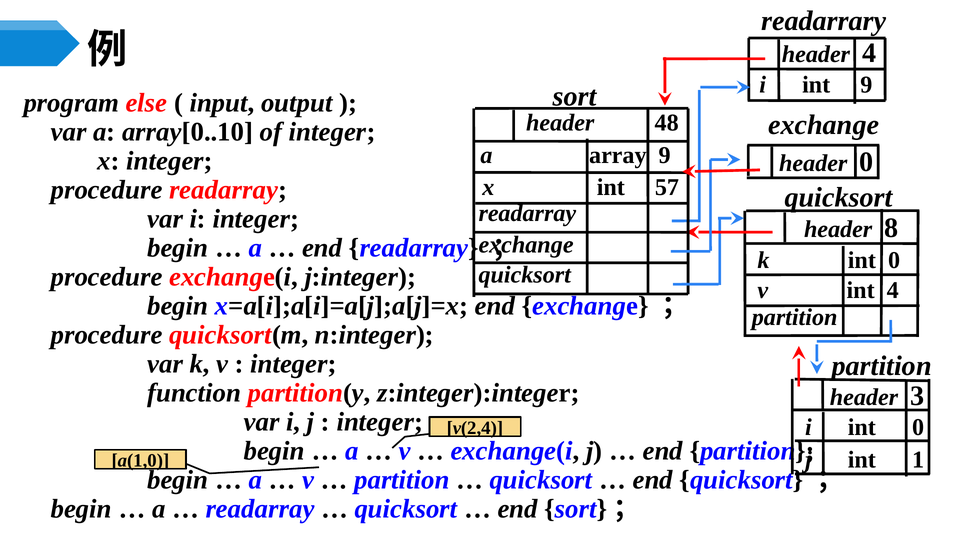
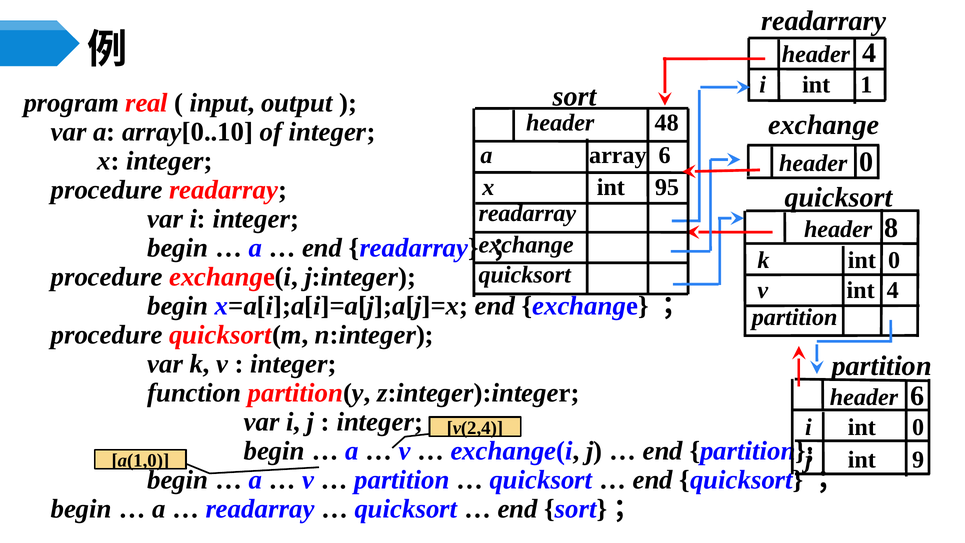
int 9: 9 -> 1 (866, 85)
else: else -> real (147, 103)
array 9: 9 -> 6 (665, 155)
57: 57 -> 95 (667, 187)
header 3: 3 -> 6 (917, 396)
1: 1 -> 9 (918, 460)
